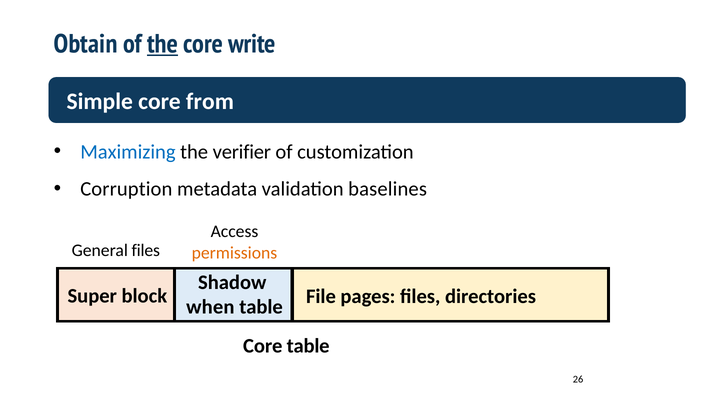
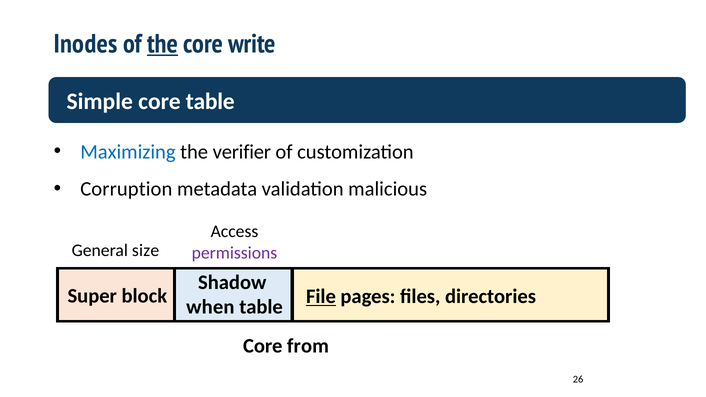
Obtain: Obtain -> Inodes (86, 44)
core from: from -> table (210, 102)
baselines: baselines -> malicious (388, 189)
General files: files -> size (146, 251)
permissions colour: orange -> purple (234, 253)
File underline: none -> present (321, 297)
Core table: table -> from (308, 346)
